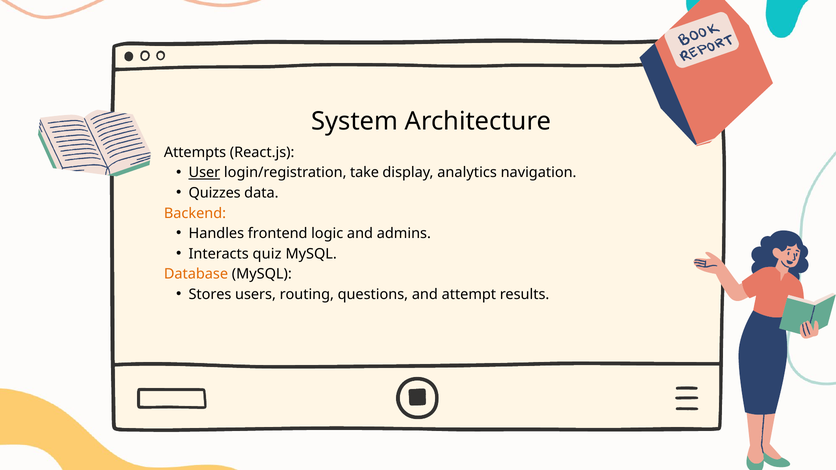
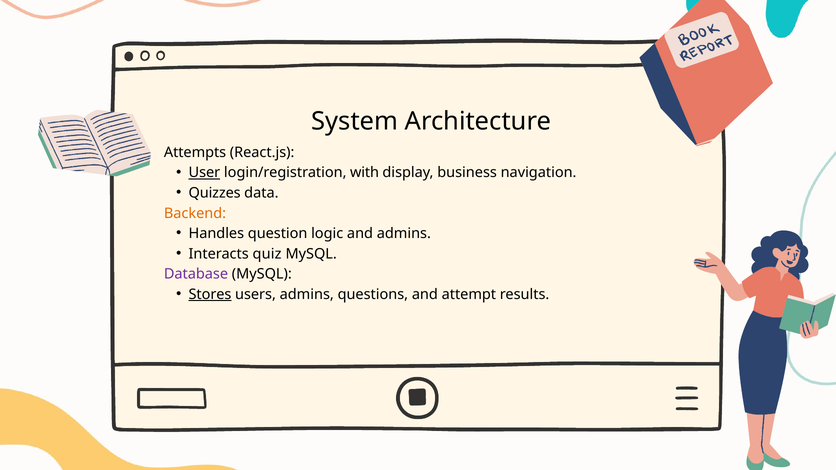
take: take -> with (365, 173)
analytics: analytics -> business (467, 173)
frontend: frontend -> question (278, 234)
Database colour: orange -> purple (196, 274)
Stores underline: none -> present (210, 295)
users routing: routing -> admins (307, 295)
